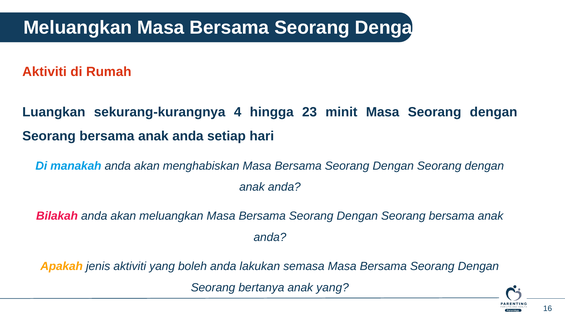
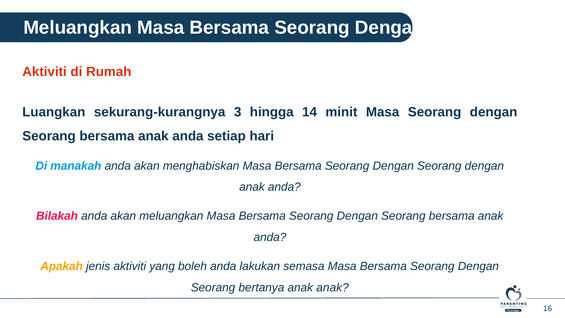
4: 4 -> 3 (238, 112)
23: 23 -> 14 (310, 112)
anak yang: yang -> anak (333, 287)
